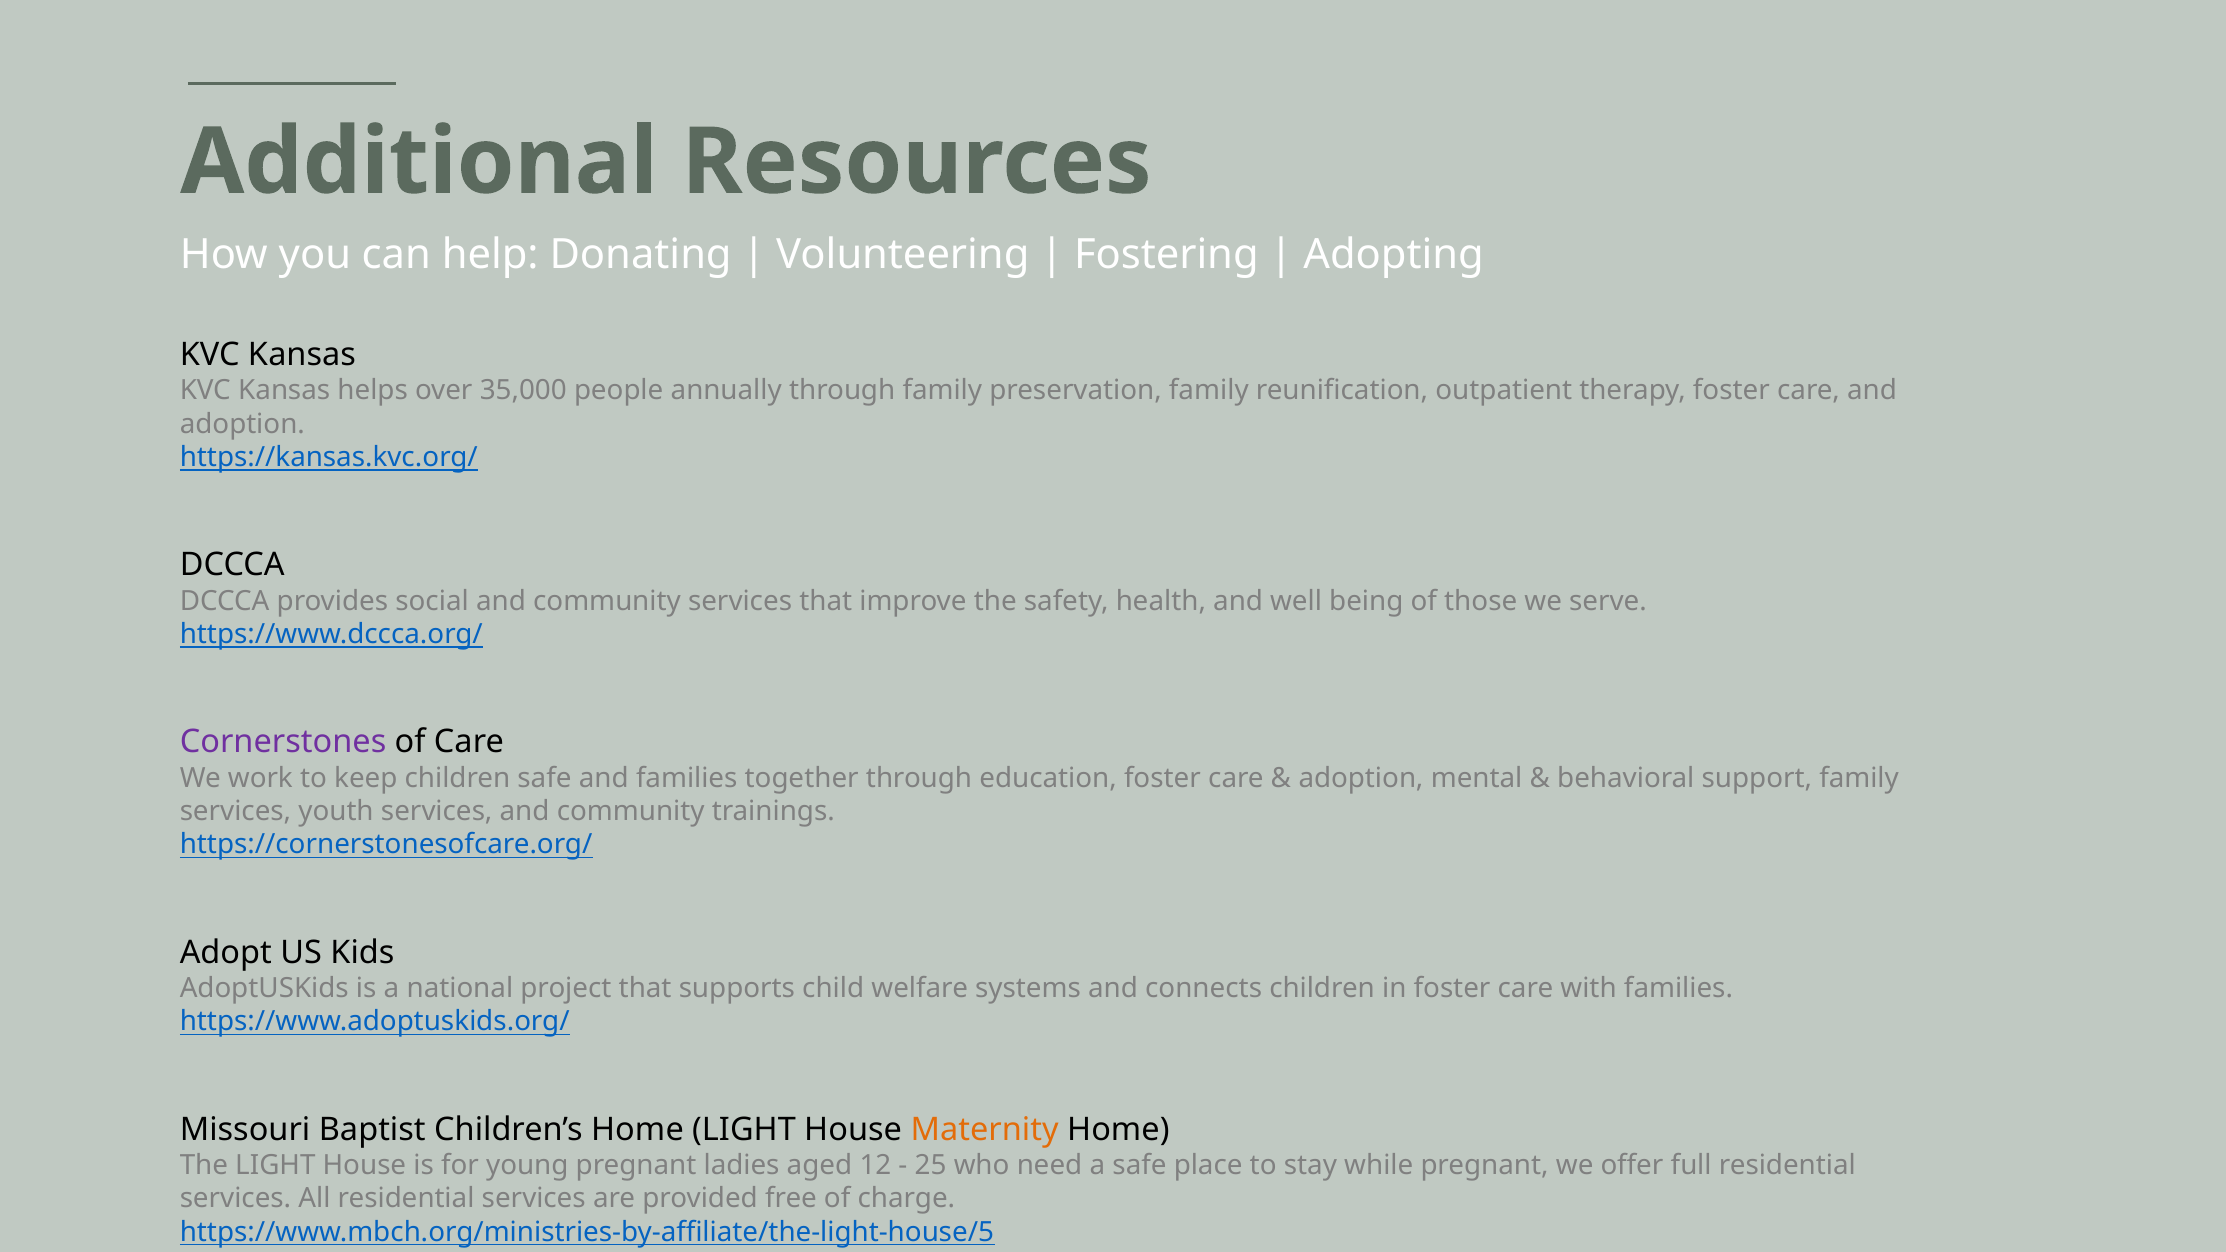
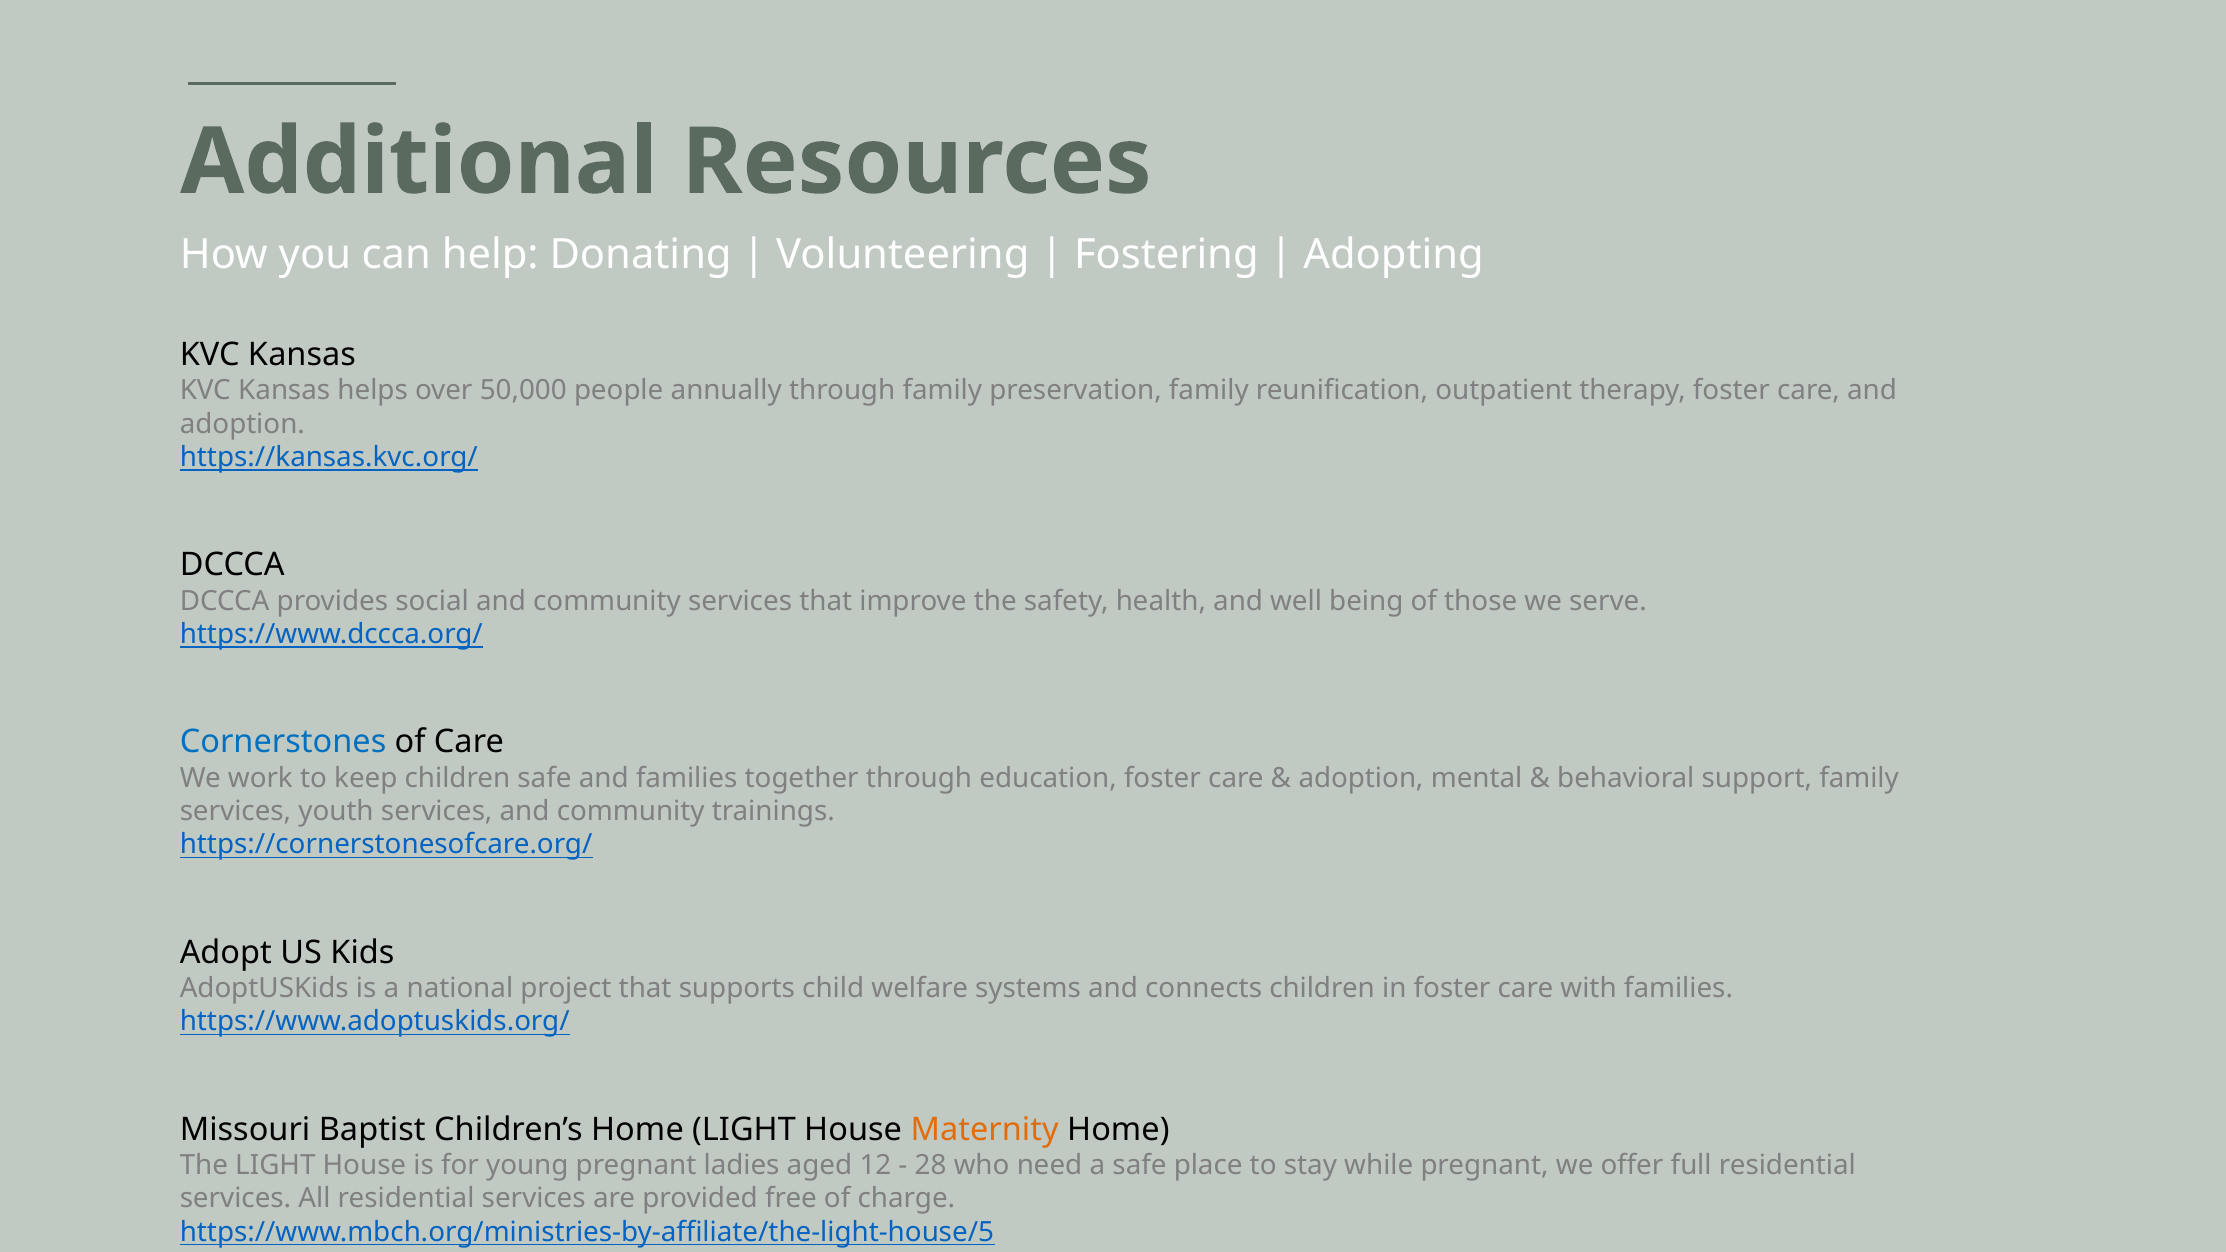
35,000: 35,000 -> 50,000 (523, 391)
Cornerstones colour: purple -> blue (283, 742)
25: 25 -> 28 (931, 1165)
